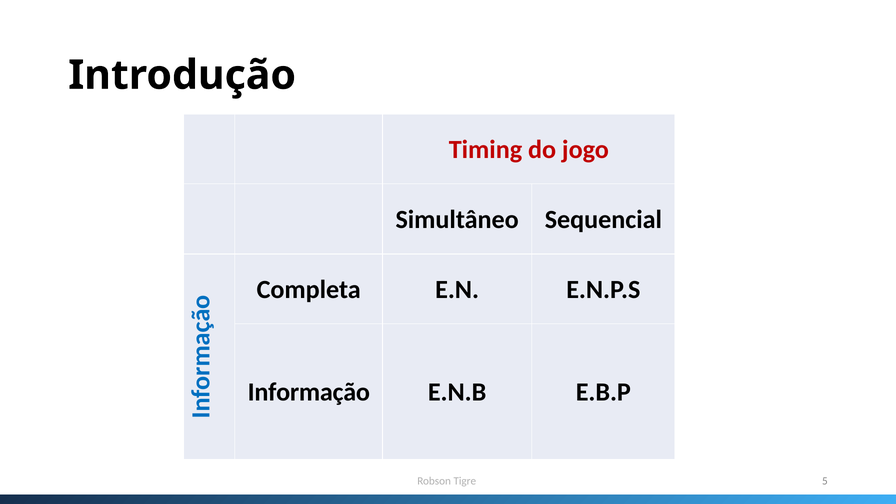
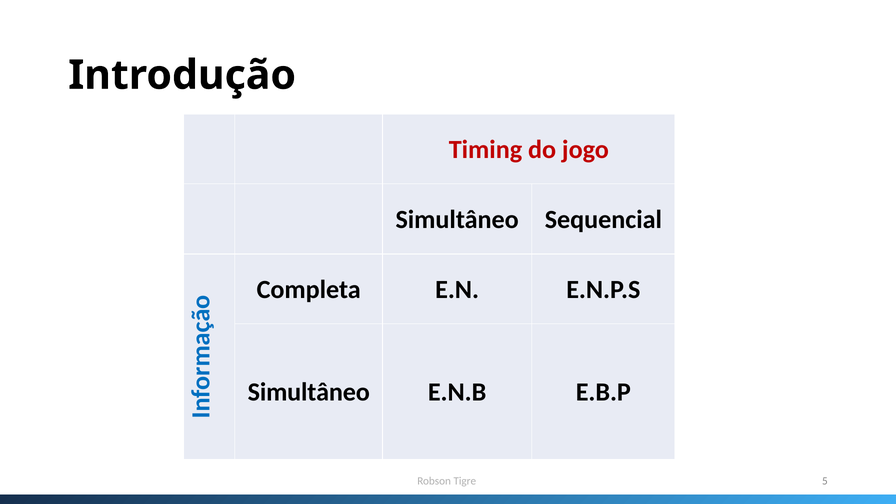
Informação: Informação -> Simultâneo (309, 392)
